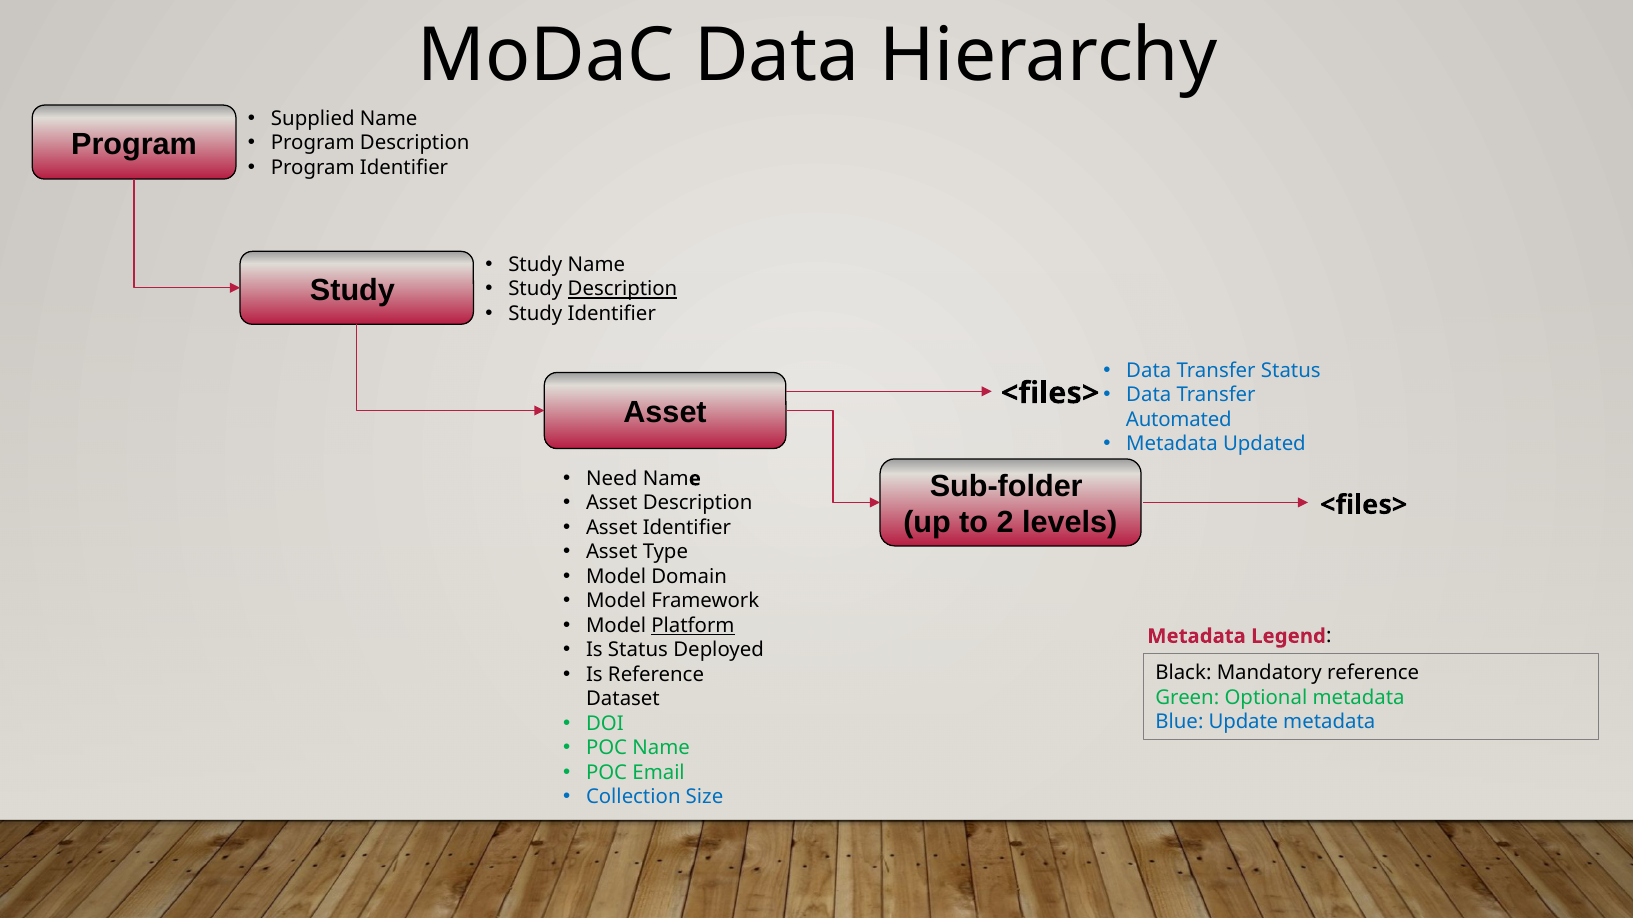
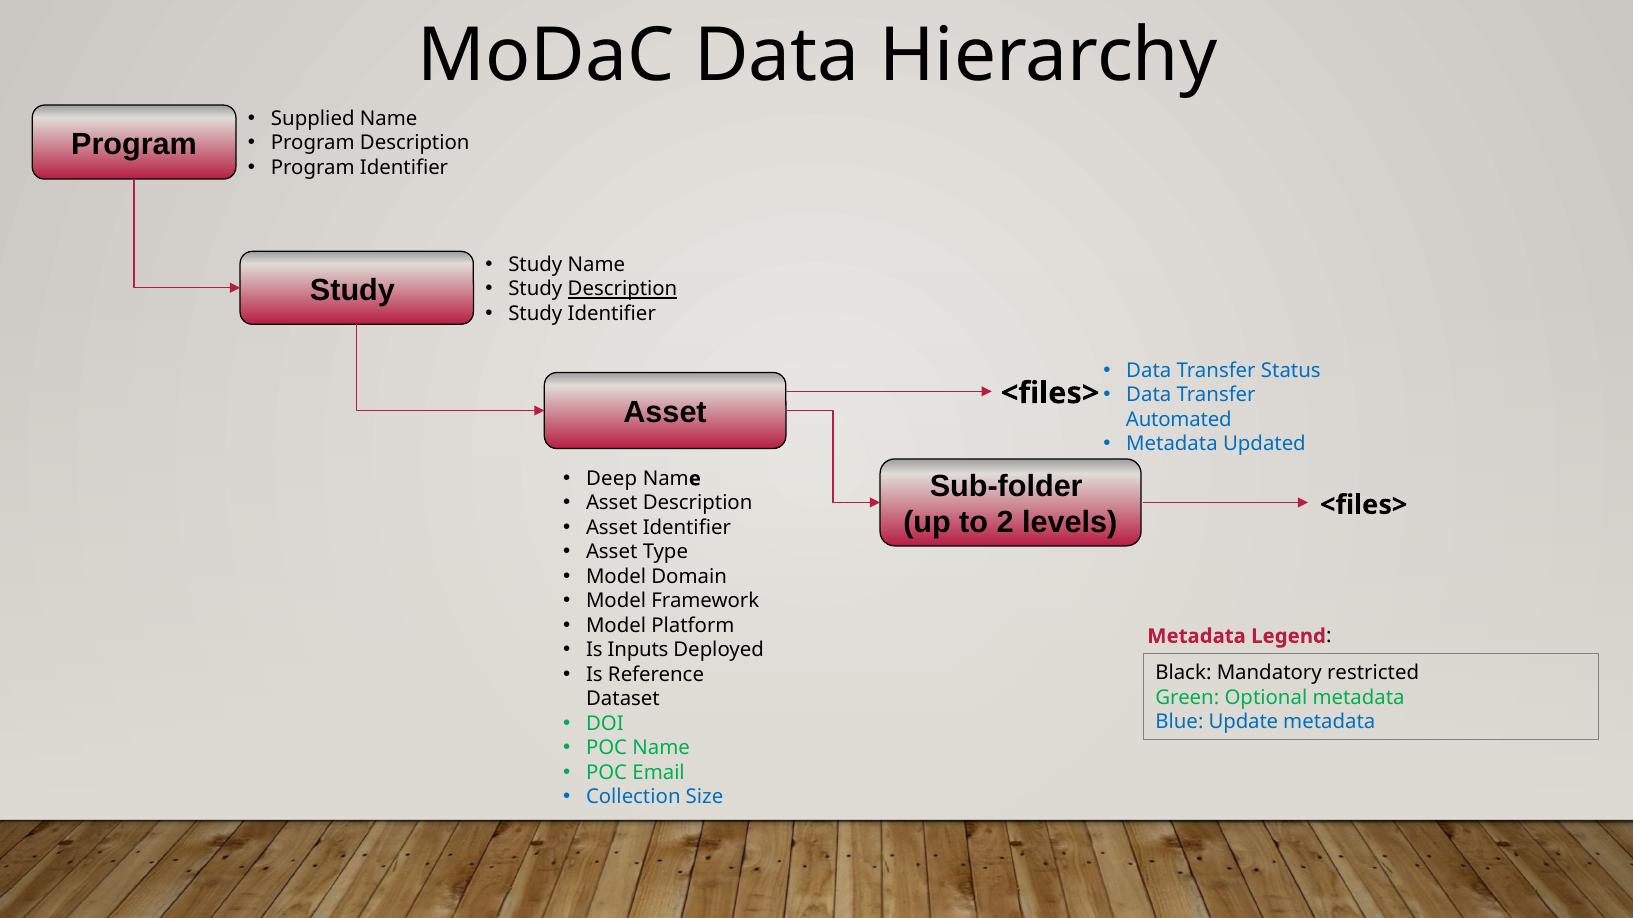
Need: Need -> Deep (612, 479)
Platform underline: present -> none (693, 626)
Is Status: Status -> Inputs (638, 650)
Mandatory reference: reference -> restricted (1373, 674)
